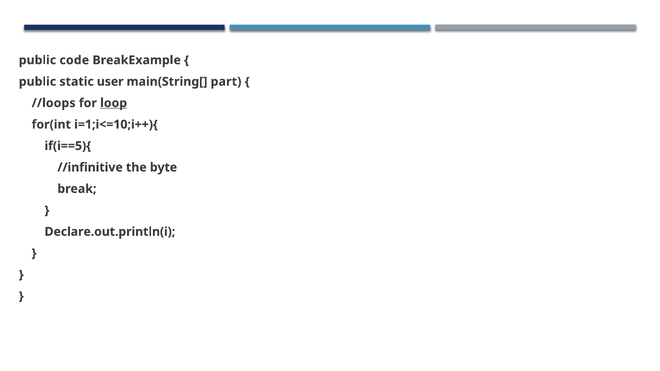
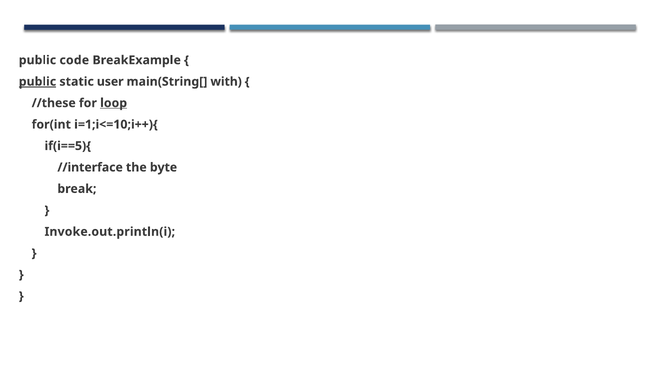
public underline: none -> present (37, 82)
part: part -> with (226, 82)
//loops: //loops -> //these (54, 103)
//infinitive: //infinitive -> //interface (90, 167)
Declare.out.println(i: Declare.out.println(i -> Invoke.out.println(i (110, 232)
